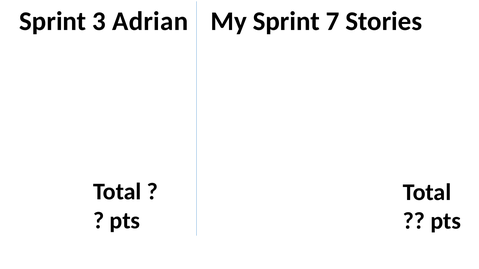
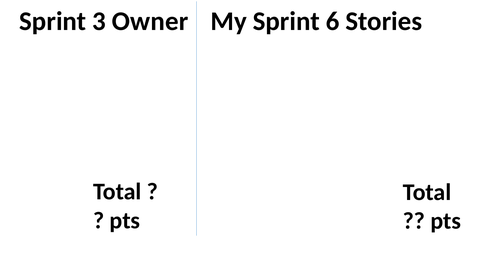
Adrian: Adrian -> Owner (150, 21)
7: 7 -> 6 (333, 21)
